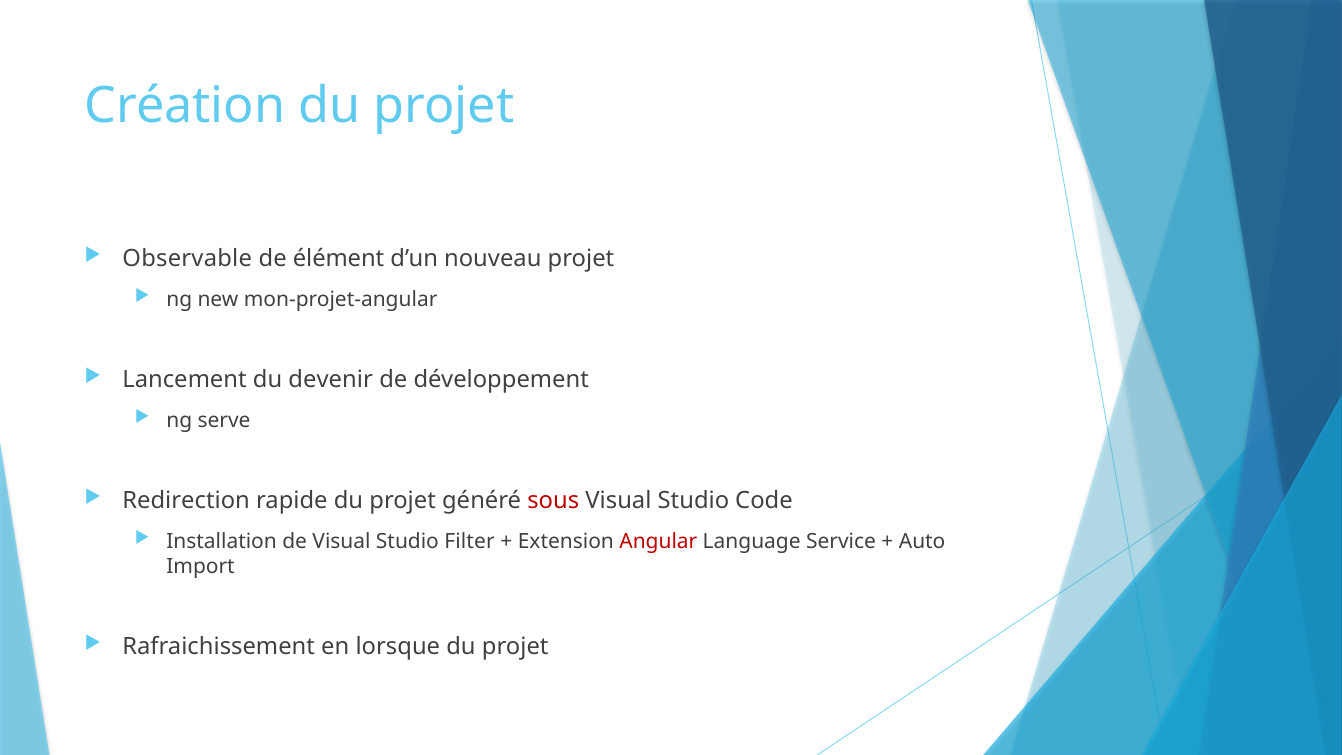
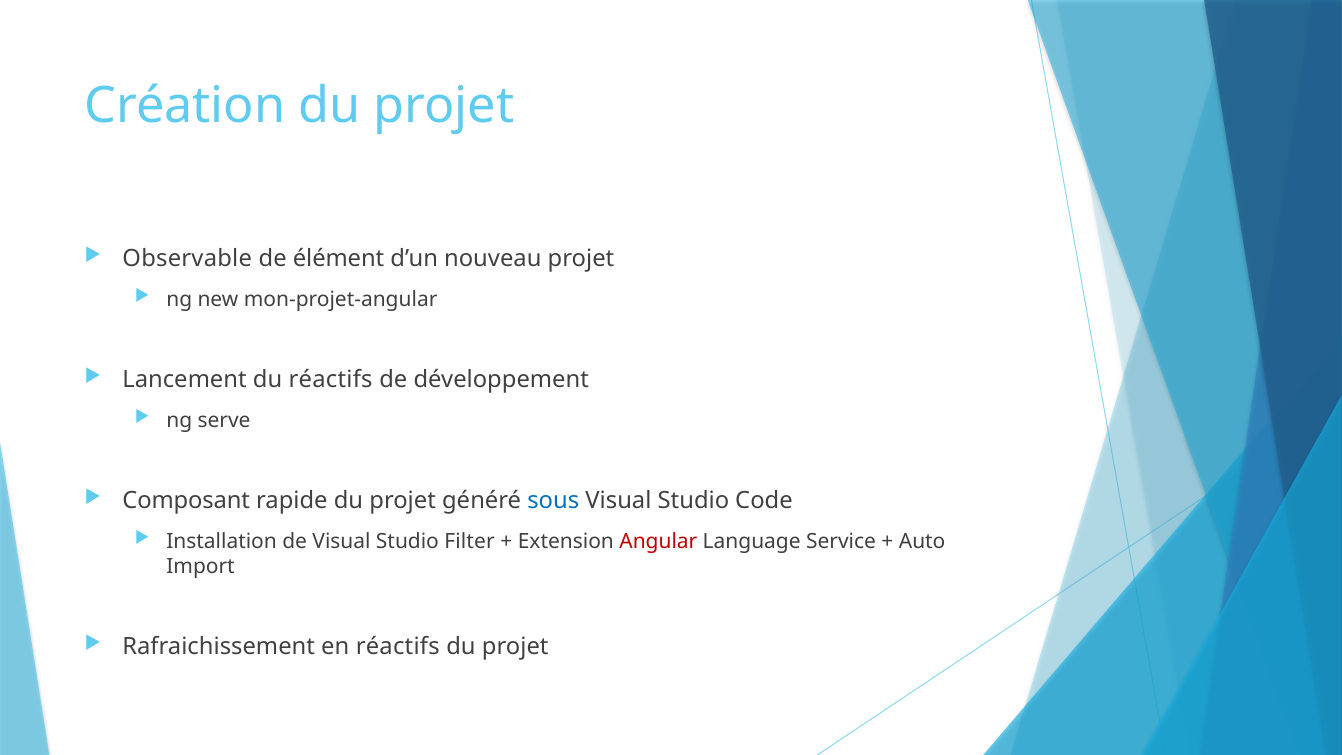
du devenir: devenir -> réactifs (331, 380)
Redirection: Redirection -> Composant (186, 500)
sous colour: red -> blue (553, 500)
en lorsque: lorsque -> réactifs (398, 646)
